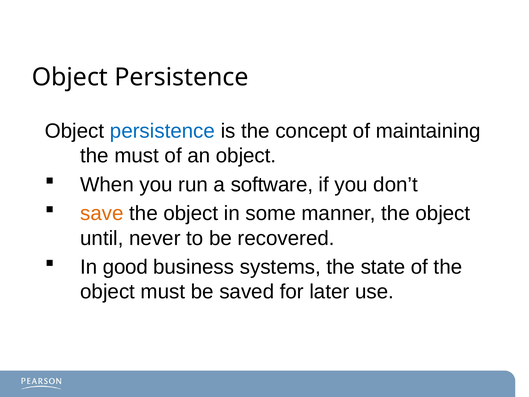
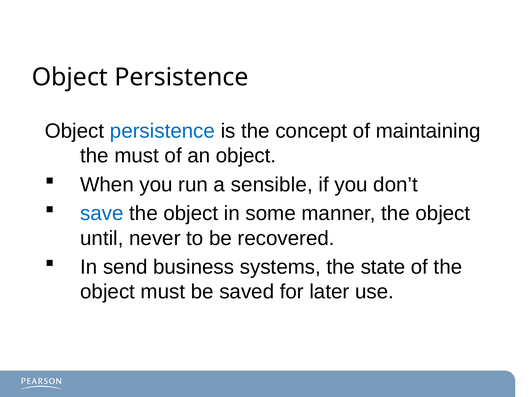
software: software -> sensible (272, 185)
save colour: orange -> blue (102, 213)
good: good -> send (125, 267)
